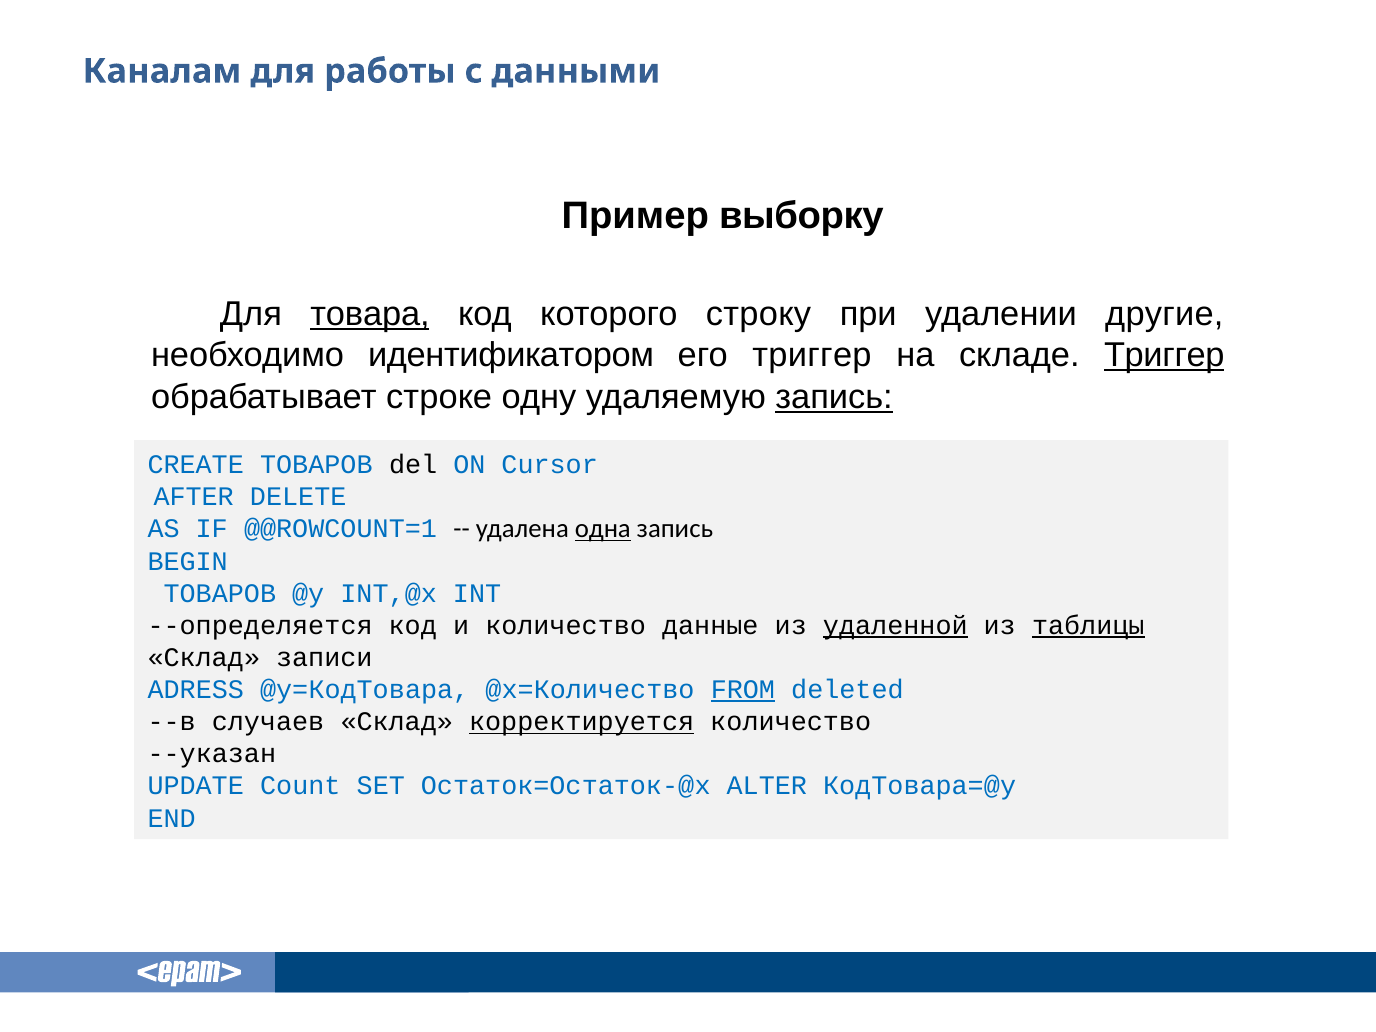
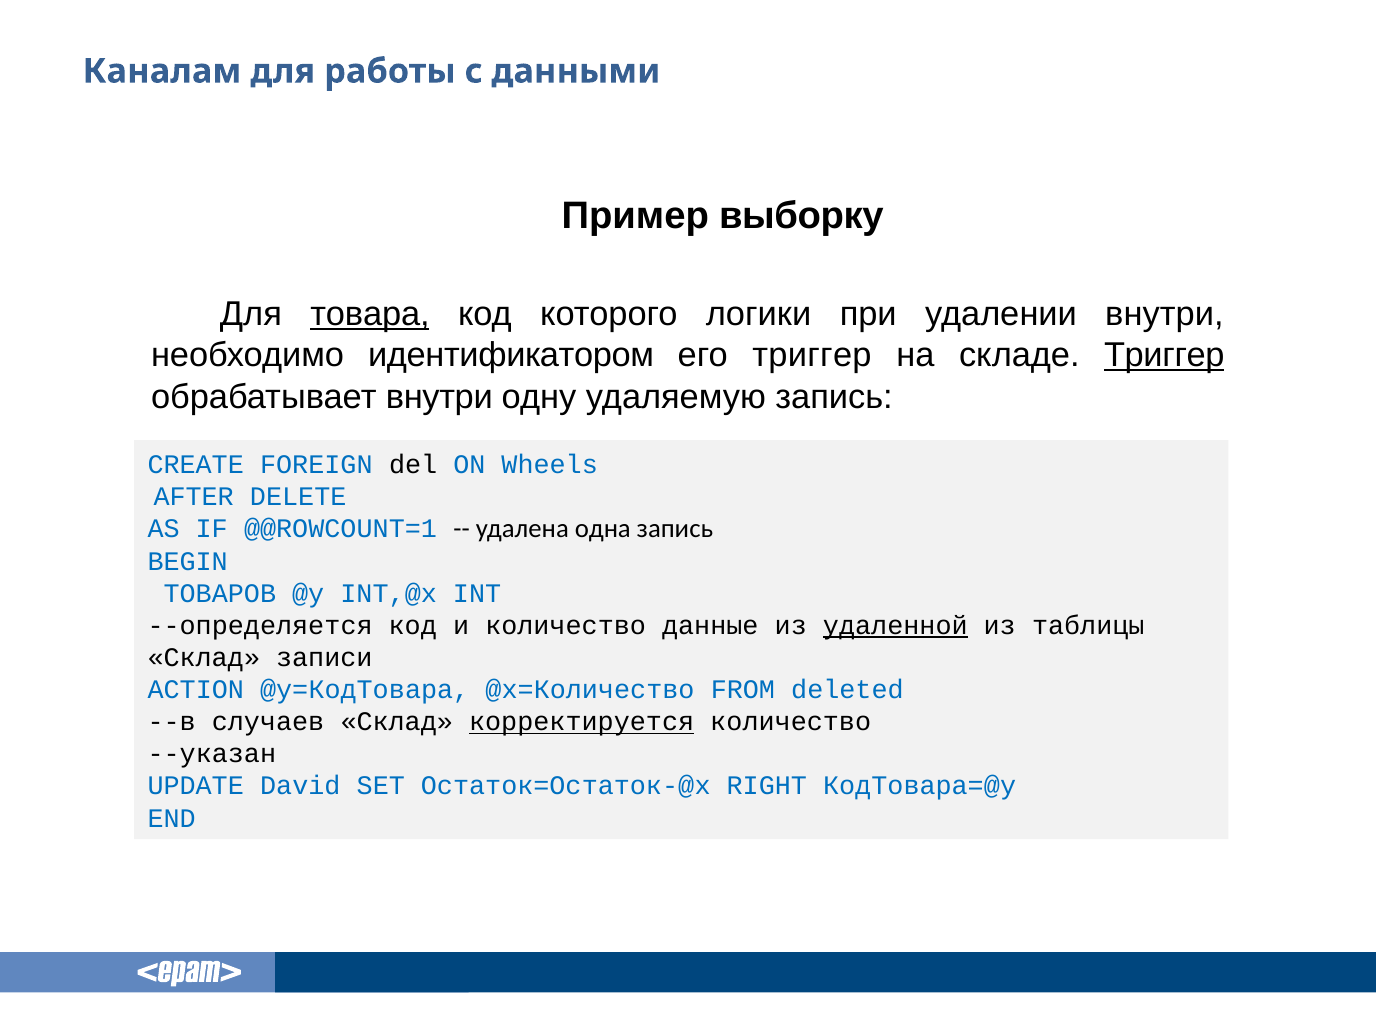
строку: строку -> логики (759, 314)
удалении другие: другие -> внутри (1164, 314)
обрабатывает строке: строке -> внутри (439, 397)
запись underline: present -> none (834, 397)
CREATE ТОВАРОВ: ТОВАРОВ -> FOREIGN (316, 465)
Cursor: Cursor -> Wheels (550, 465)
одна underline: present -> none (603, 529)
таблицы underline: present -> none (1088, 625)
ADRESS: ADRESS -> ACTION (196, 690)
FROM underline: present -> none (743, 690)
Count: Count -> David (300, 786)
ALTER: ALTER -> RIGHT (767, 786)
